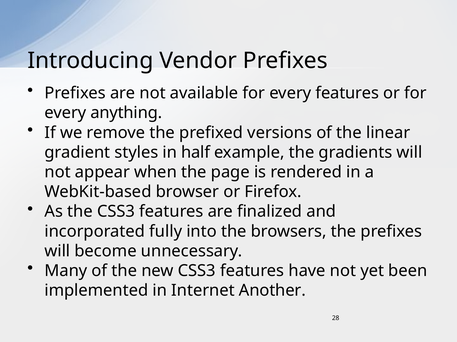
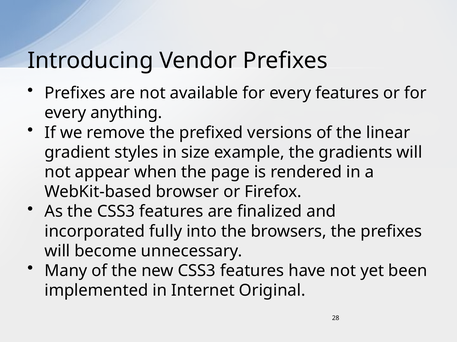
half: half -> size (196, 153)
Another: Another -> Original (272, 291)
